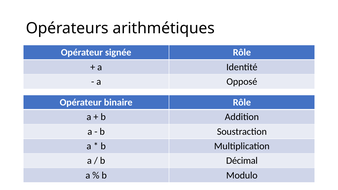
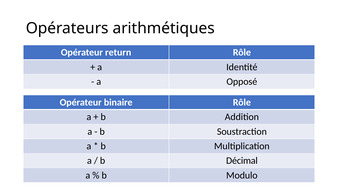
signée: signée -> return (118, 52)
